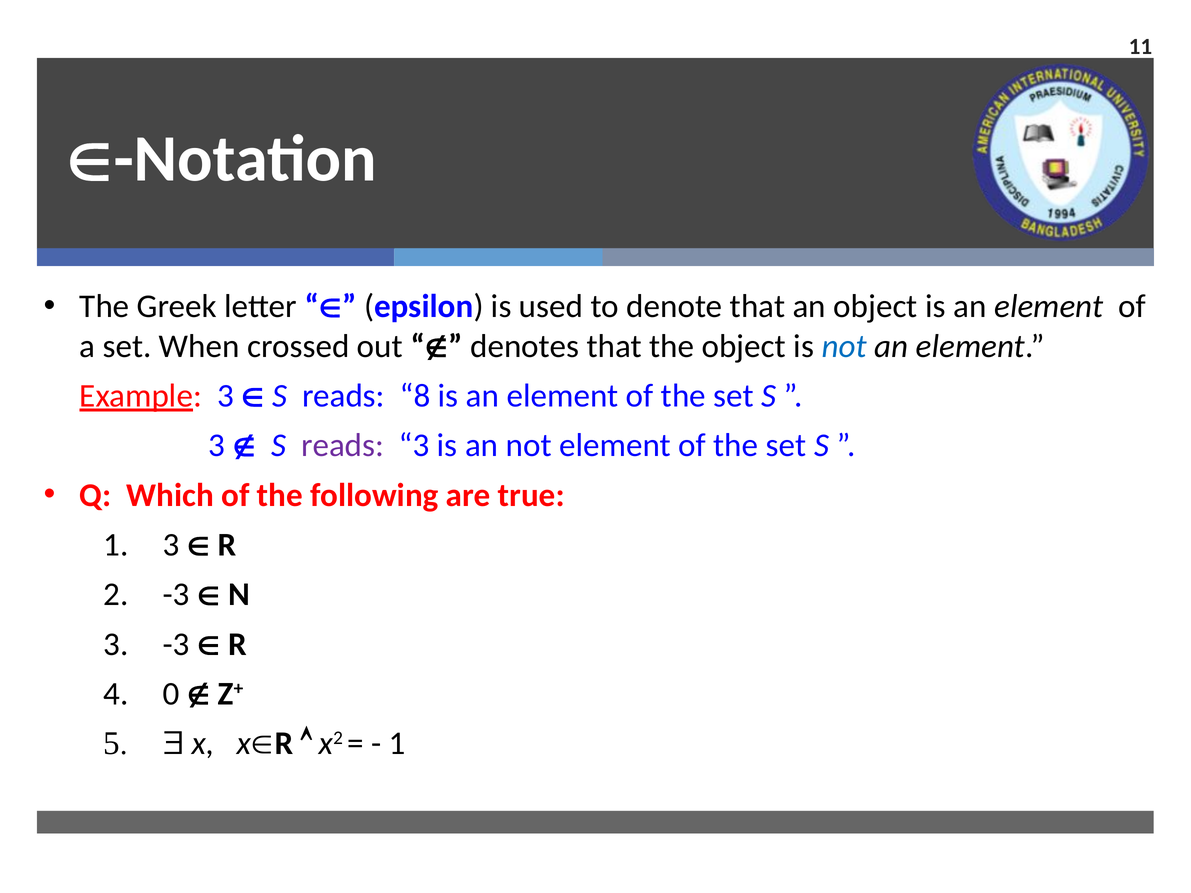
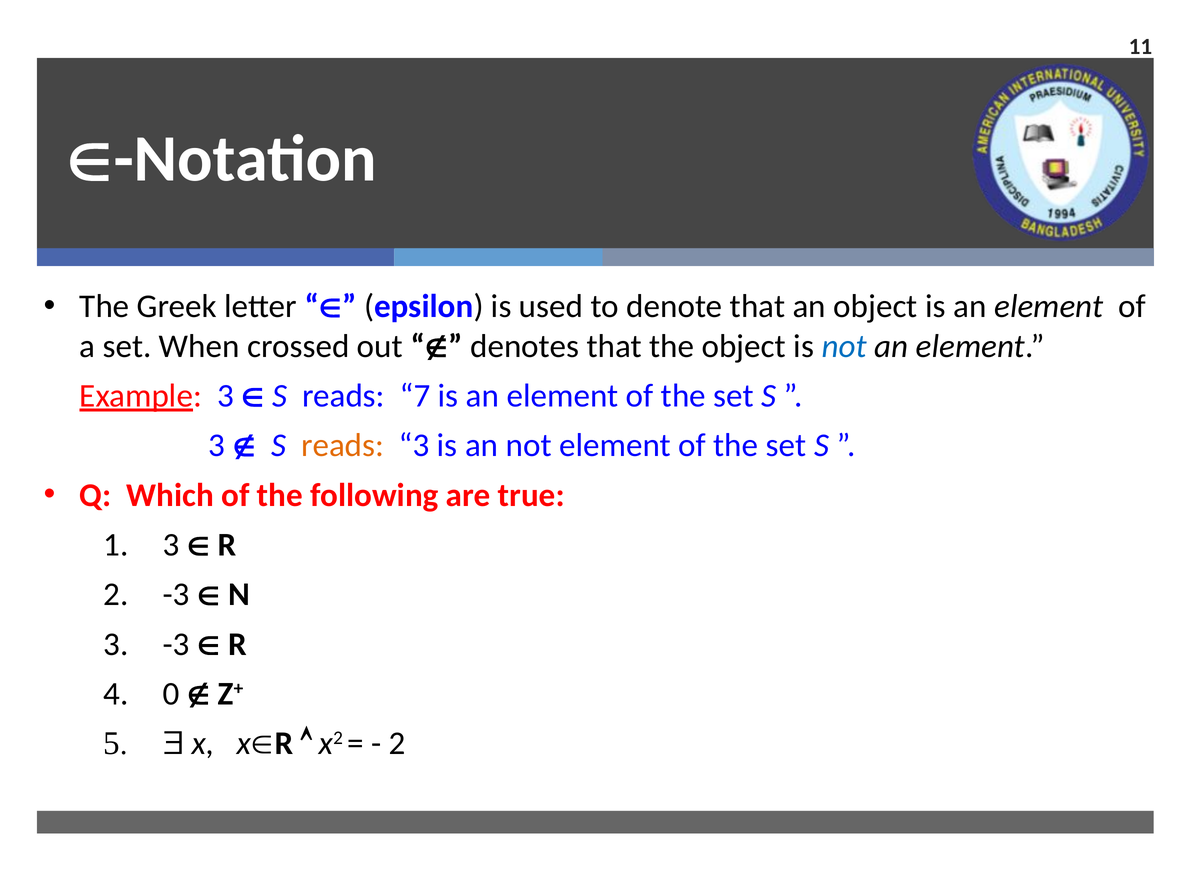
8: 8 -> 7 (415, 396)
reads colour: purple -> orange (343, 446)
1: 1 -> 2 (397, 744)
